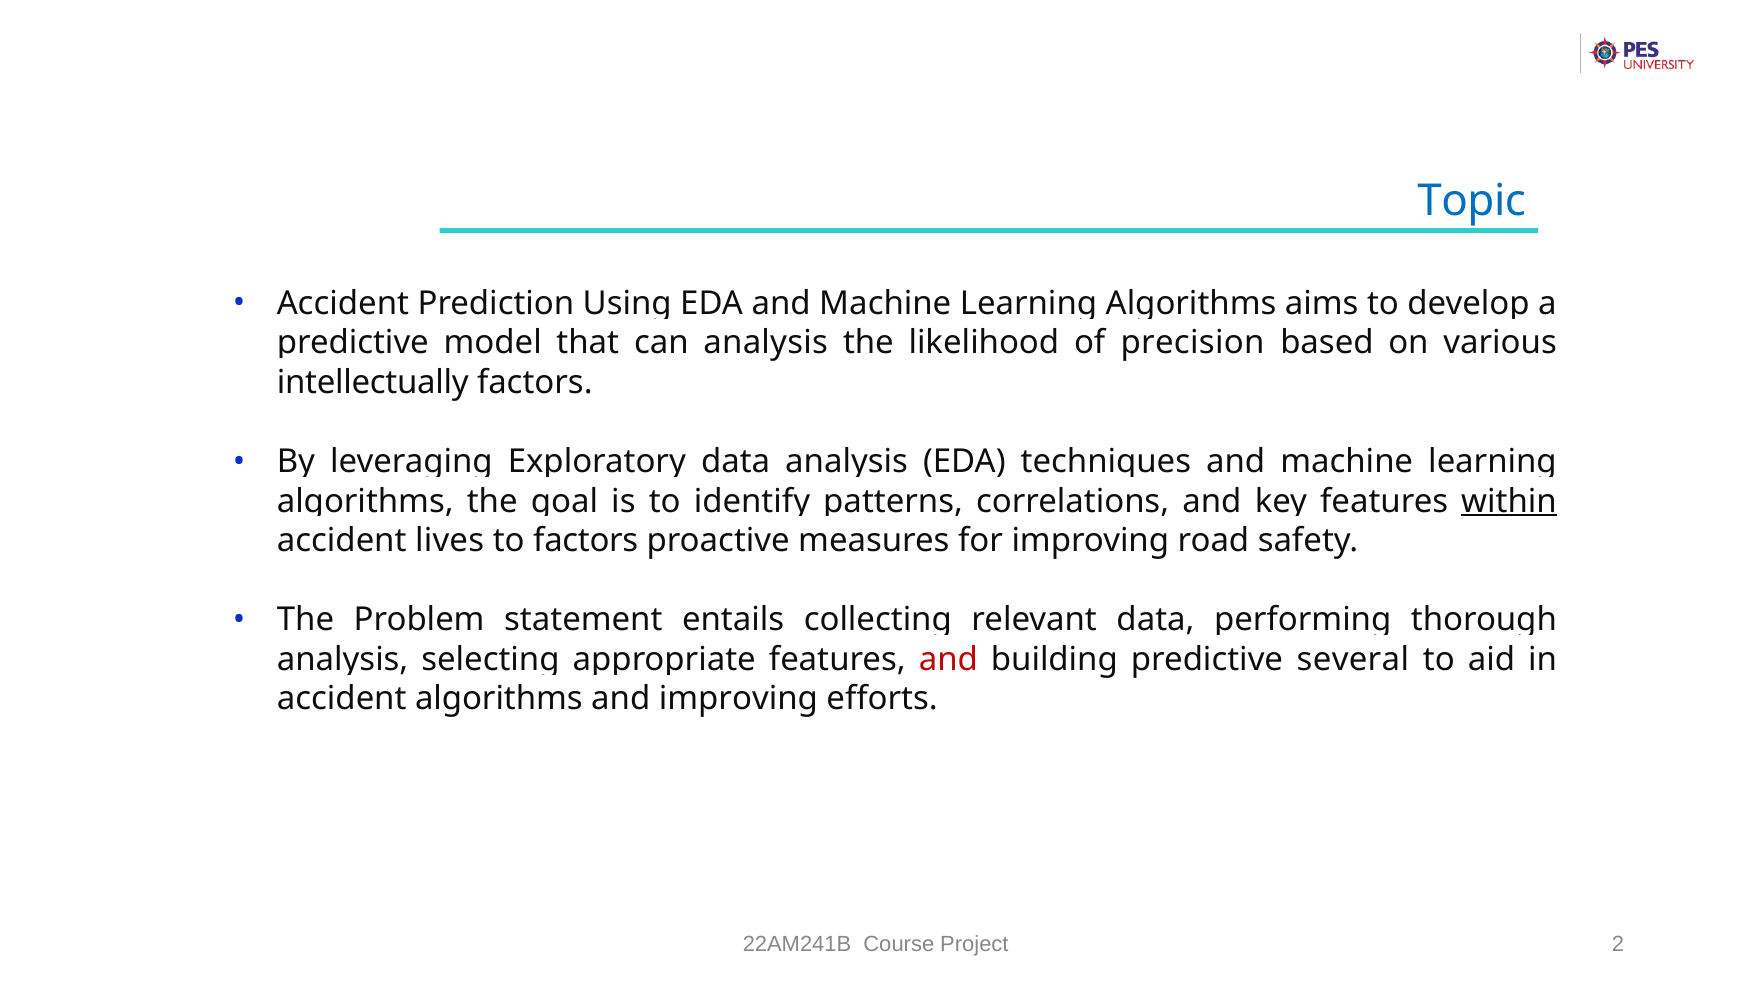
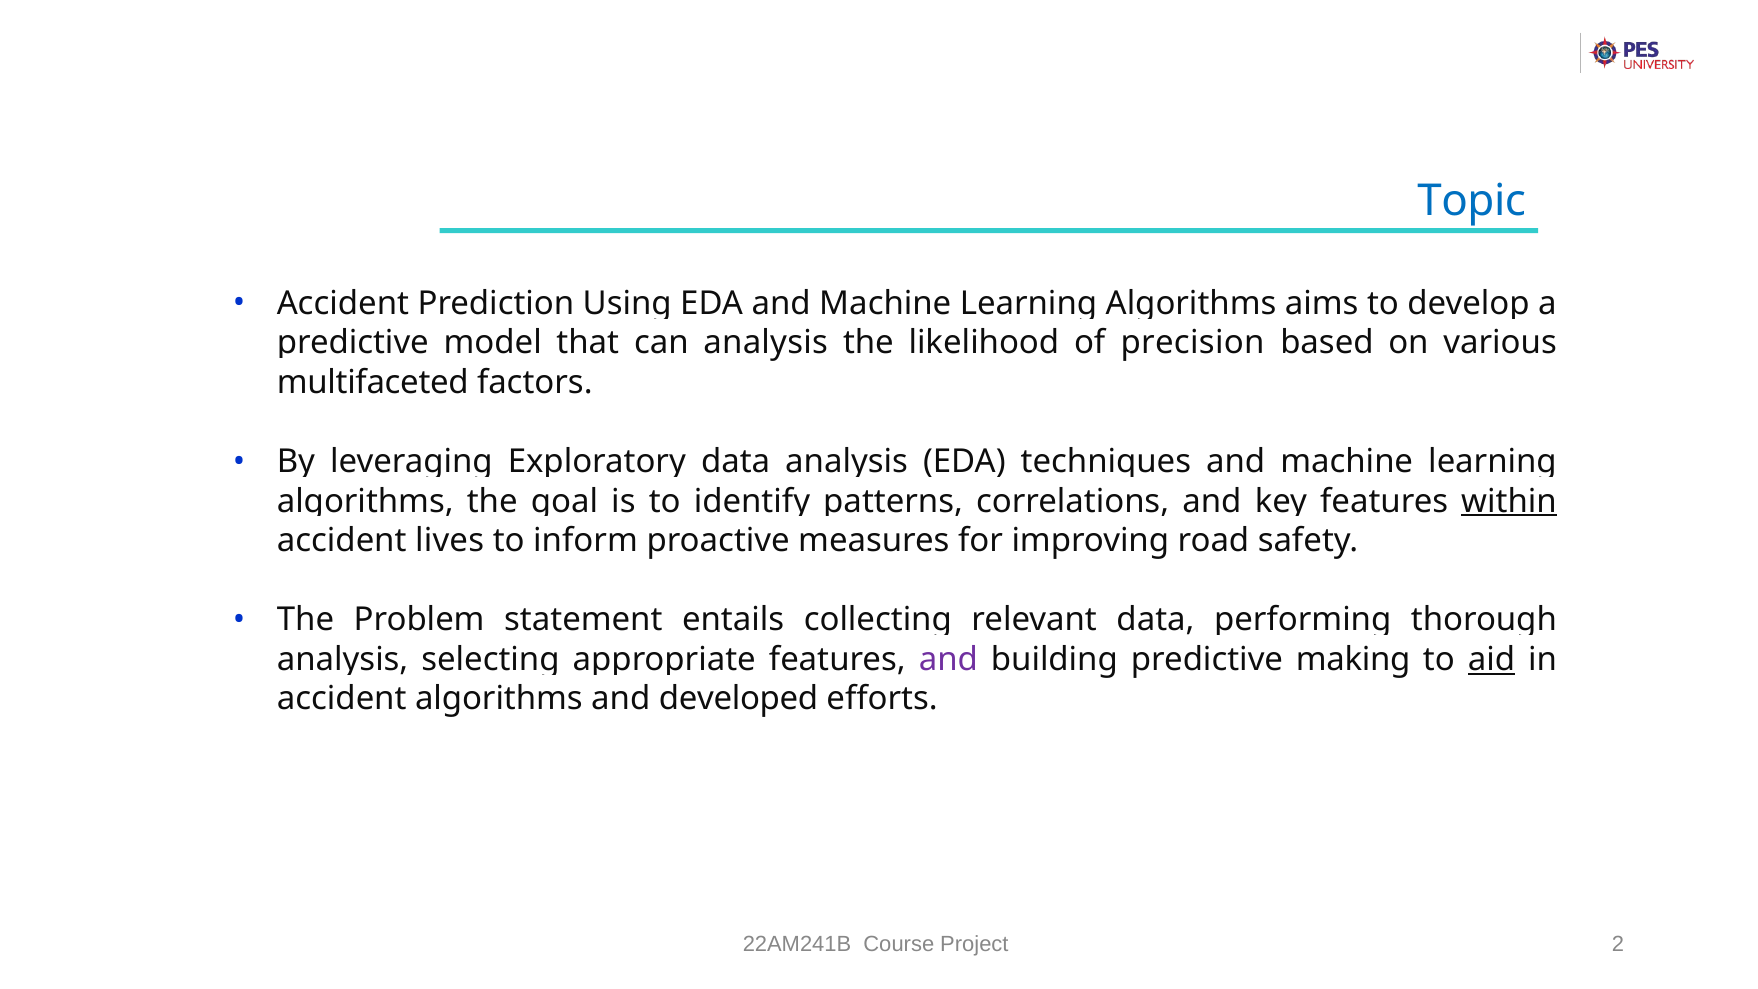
intellectually: intellectually -> multifaceted (373, 382)
to factors: factors -> inform (586, 541)
and colour: red -> purple (948, 659)
several: several -> making (1353, 659)
aid underline: none -> present (1491, 659)
and improving: improving -> developed (739, 699)
